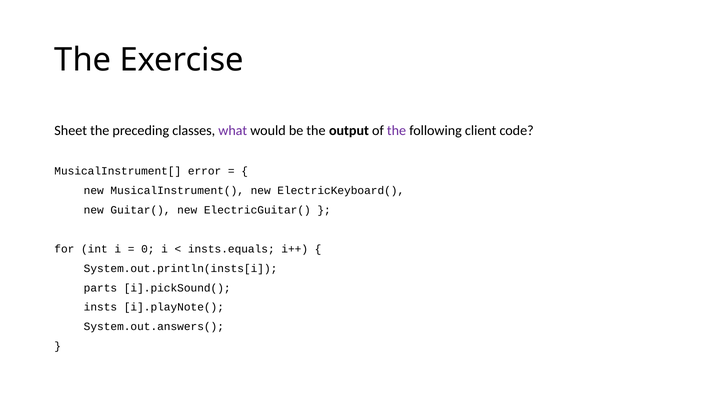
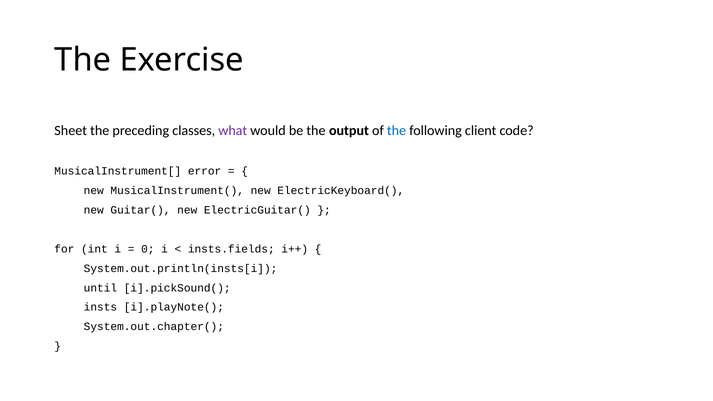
the colour: purple -> blue (397, 131)
insts.equals: insts.equals -> insts.fields (231, 249)
parts: parts -> until (100, 288)
System.out.answers(: System.out.answers( -> System.out.chapter( (154, 327)
